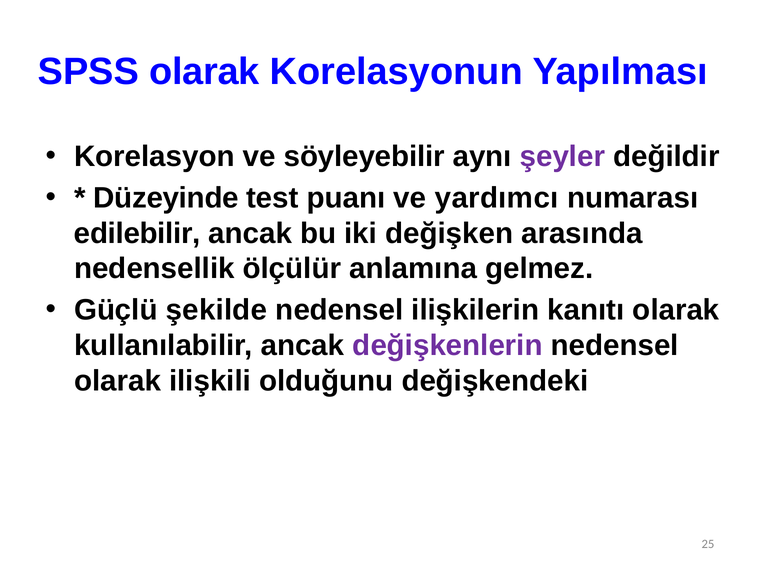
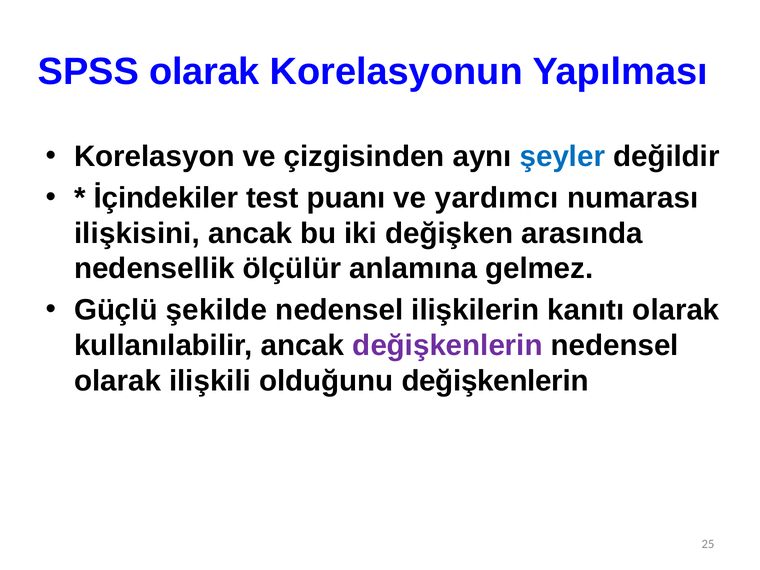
söyleyebilir: söyleyebilir -> çizgisinden (364, 157)
şeyler colour: purple -> blue (562, 157)
Düzeyinde: Düzeyinde -> İçindekiler (166, 198)
edilebilir: edilebilir -> ilişkisini (137, 233)
olduğunu değişkendeki: değişkendeki -> değişkenlerin (495, 381)
